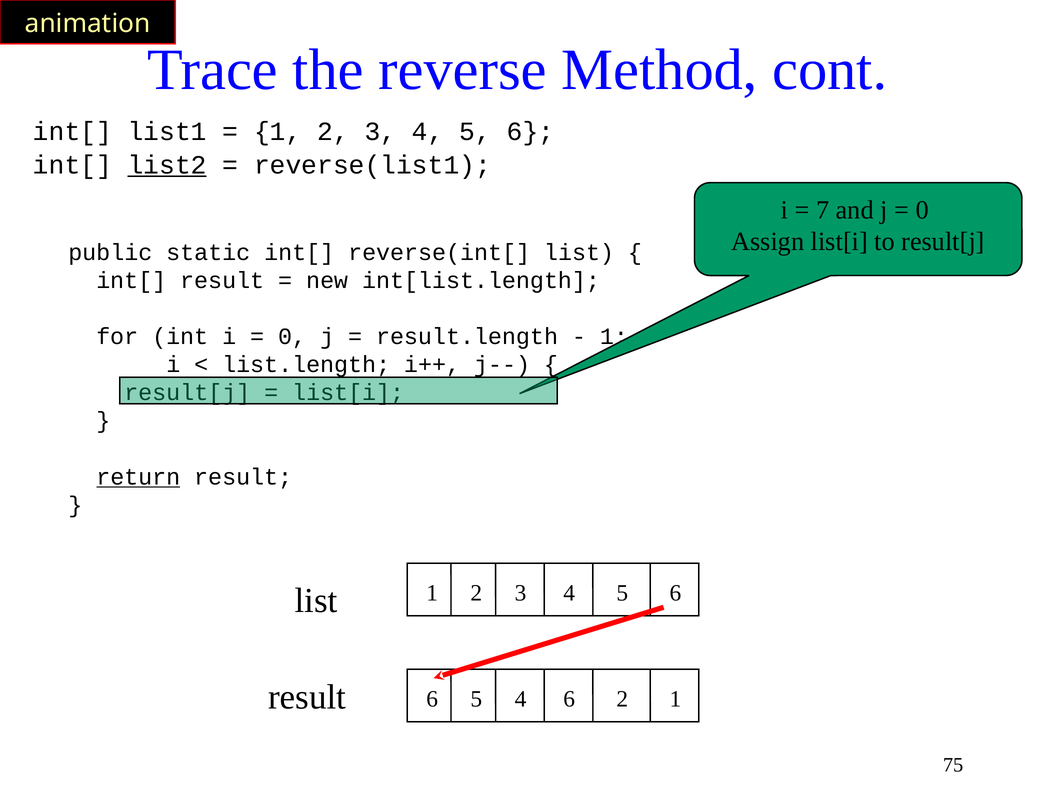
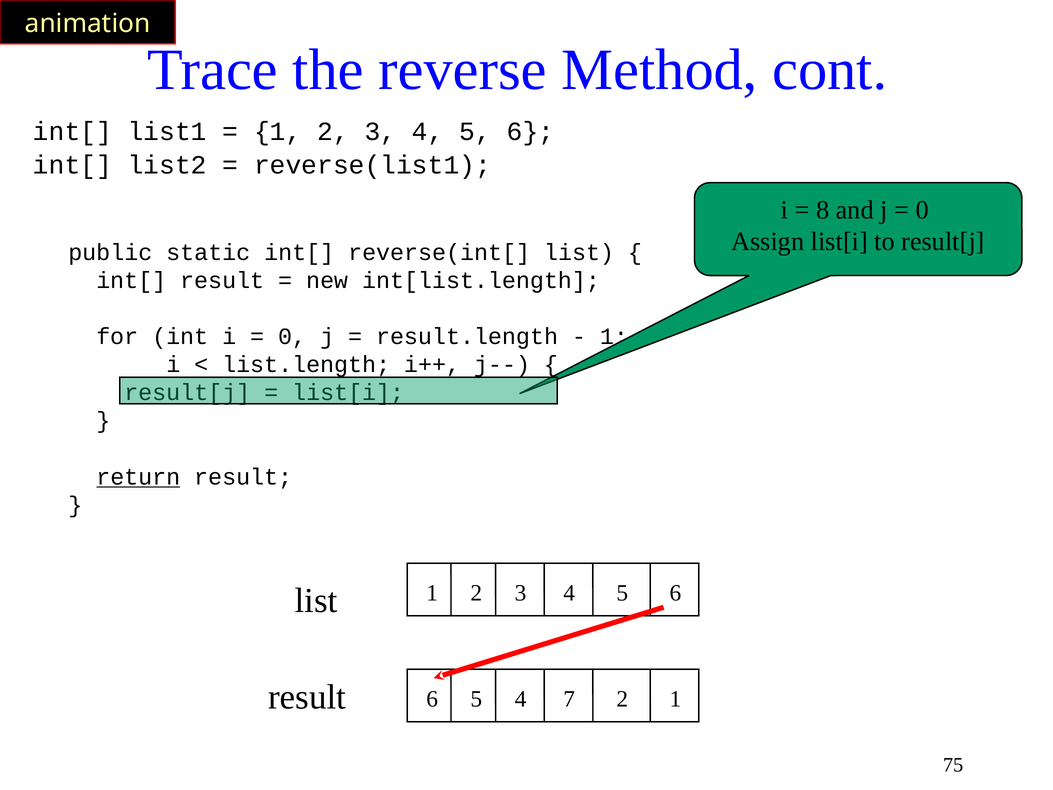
list2 underline: present -> none (167, 165)
7: 7 -> 8 (823, 210)
4 6: 6 -> 7 (569, 699)
